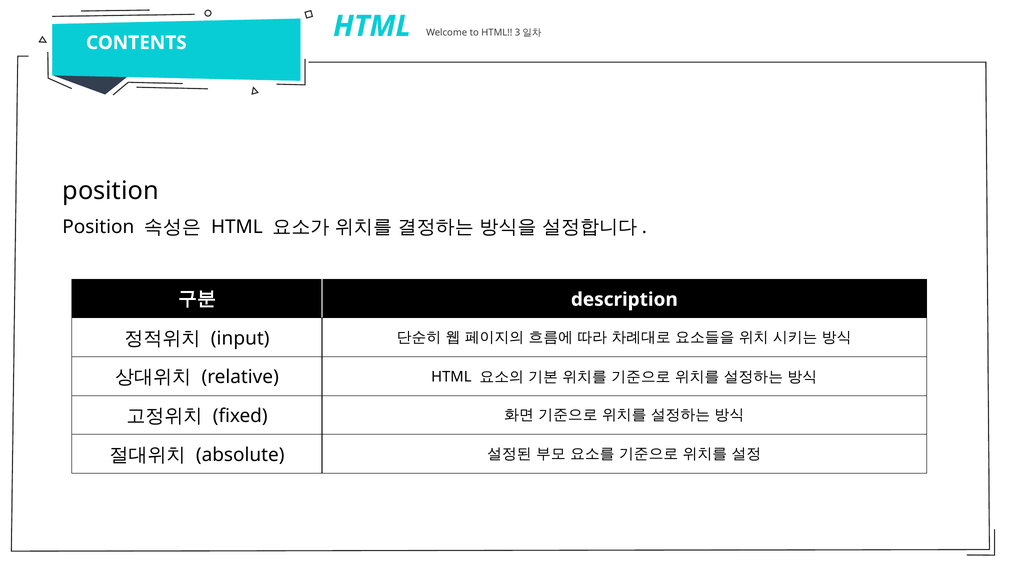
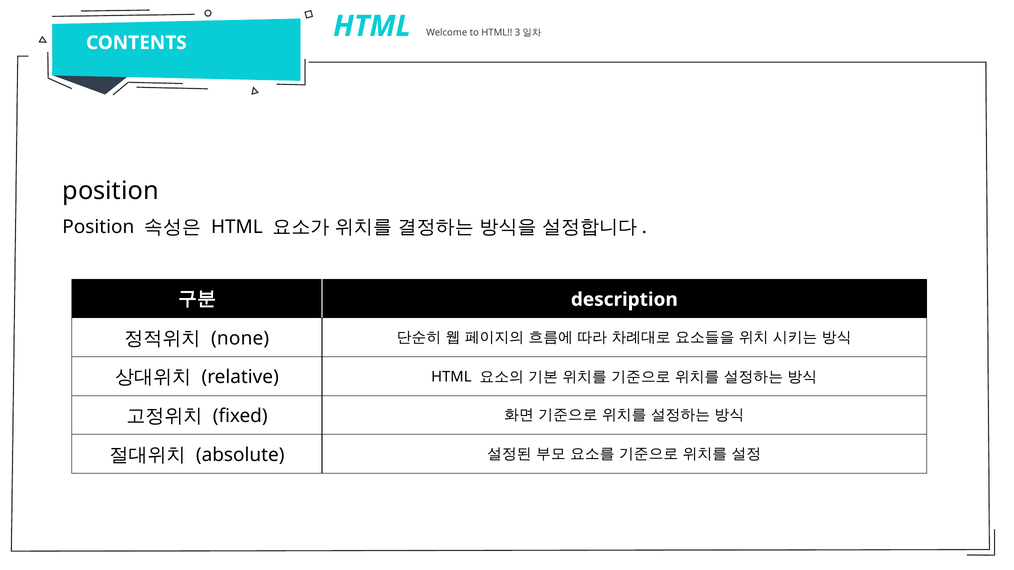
input: input -> none (240, 339)
